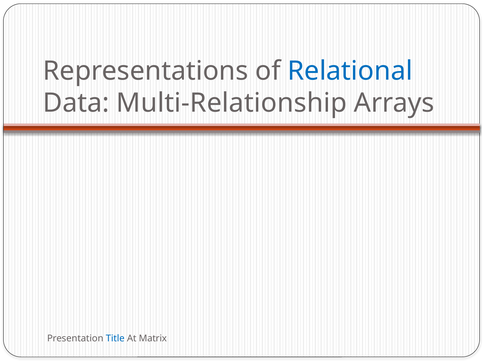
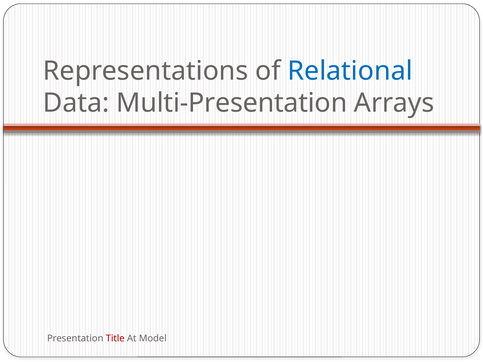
Multi-Relationship: Multi-Relationship -> Multi-Presentation (232, 103)
Title colour: blue -> red (115, 339)
Matrix: Matrix -> Model (153, 339)
